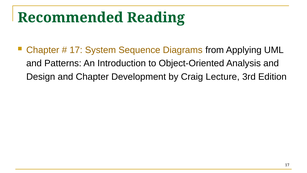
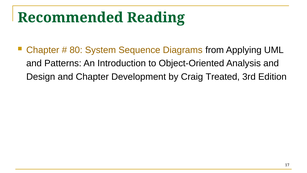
17: 17 -> 80 (76, 50)
Lecture: Lecture -> Treated (223, 77)
